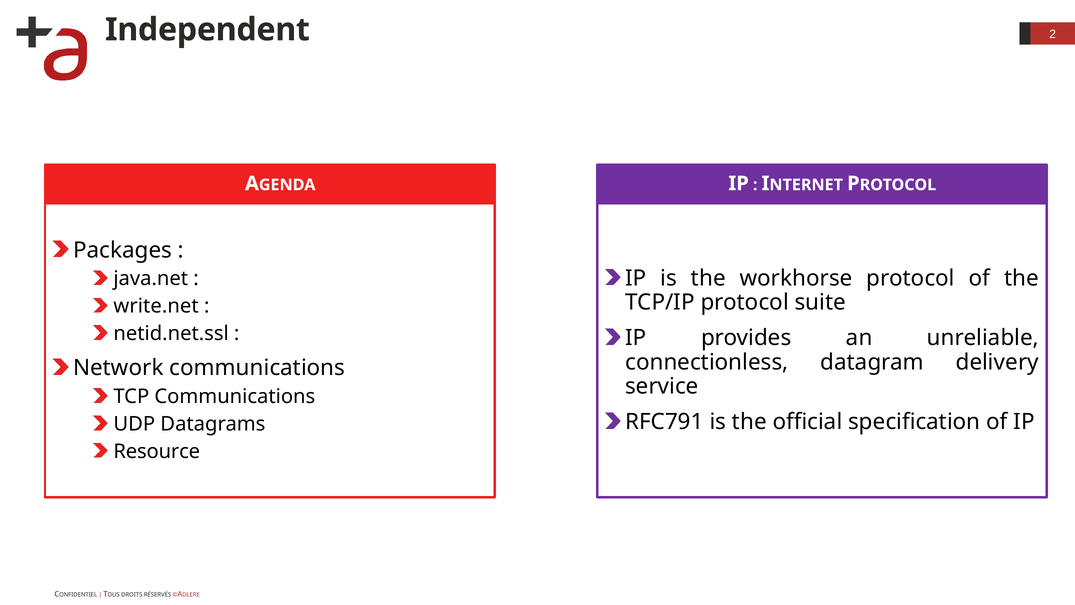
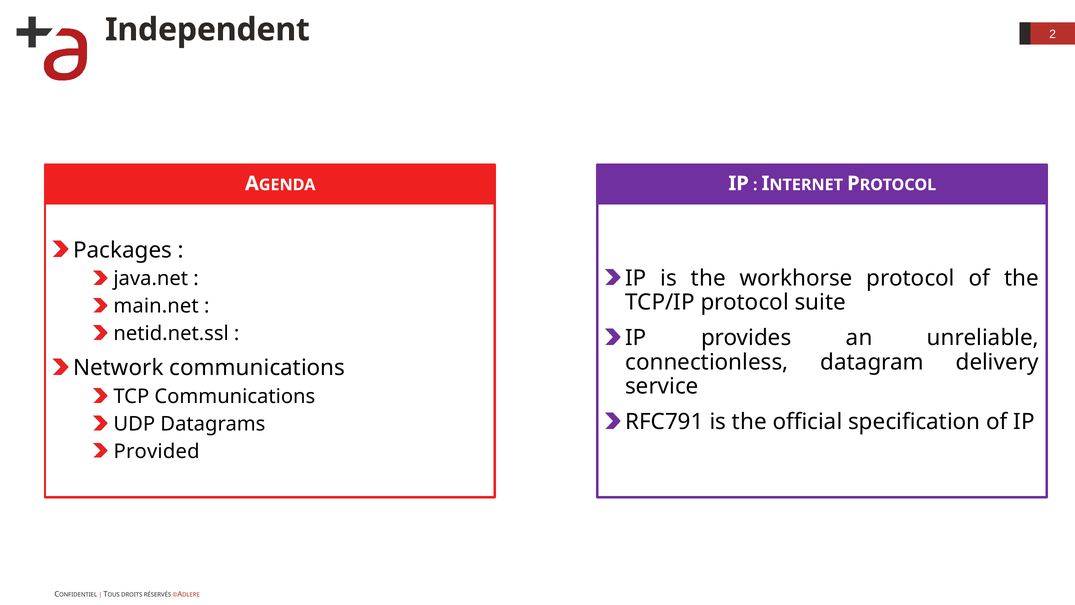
write.net: write.net -> main.net (156, 306)
Resource: Resource -> Provided (157, 451)
